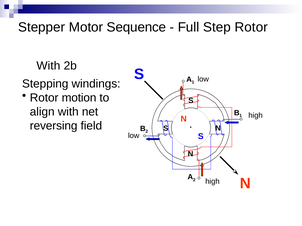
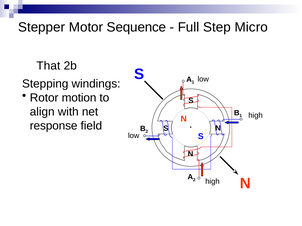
Step Rotor: Rotor -> Micro (251, 27)
With: With -> That (48, 66)
reversing: reversing -> response (54, 126)
